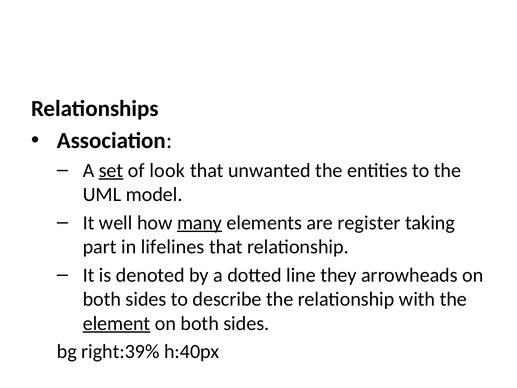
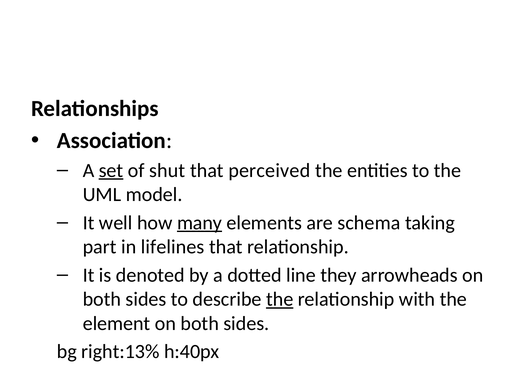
look: look -> shut (167, 170)
unwanted: unwanted -> perceived (269, 170)
register: register -> schema (369, 223)
the underline: none -> present (280, 299)
element underline: present -> none (117, 323)
right:39%: right:39% -> right:13% (120, 351)
